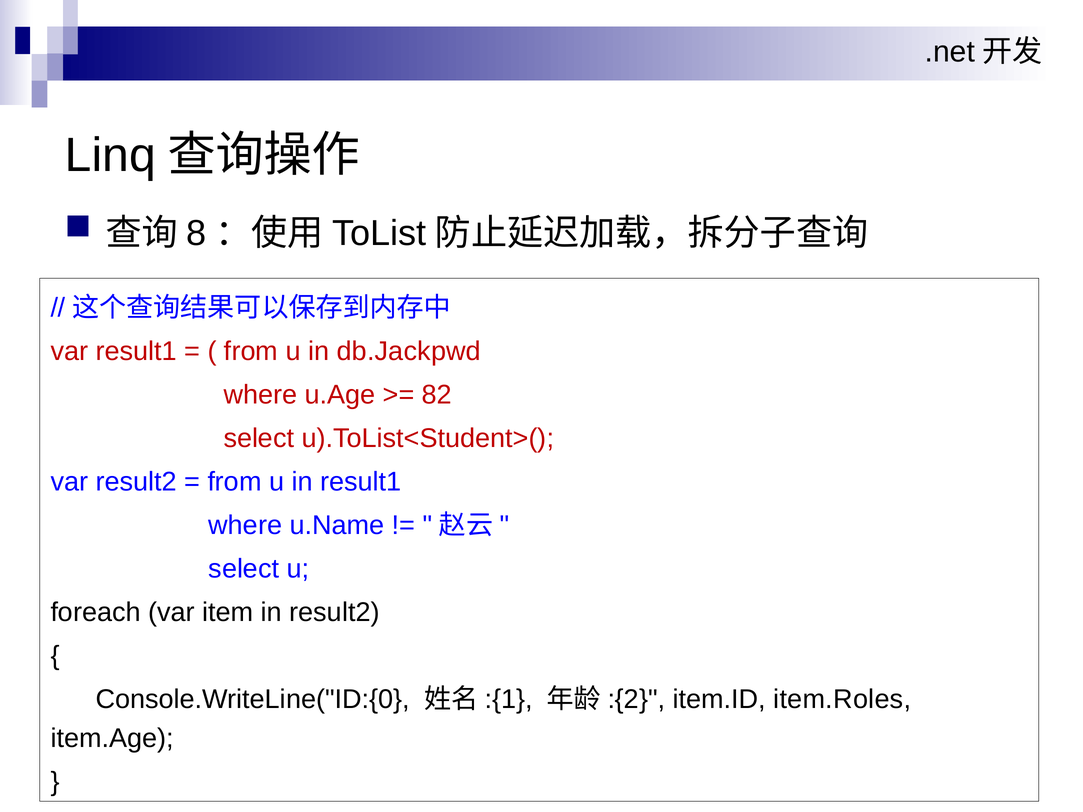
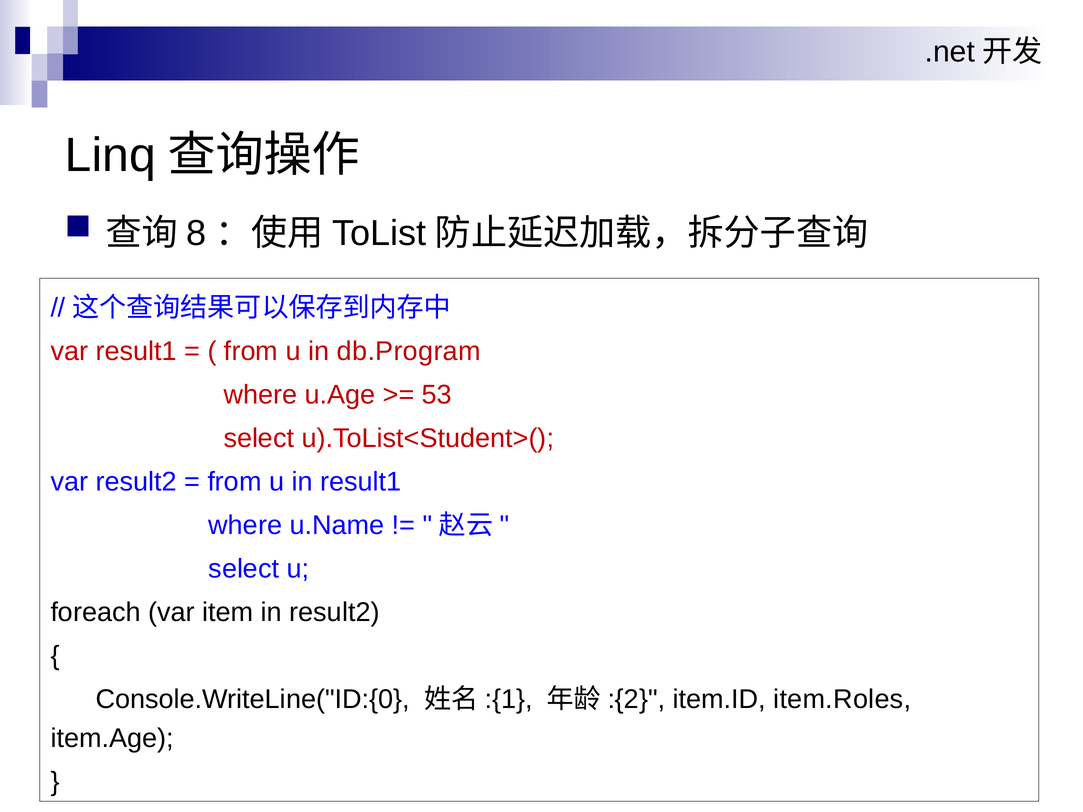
db.Jackpwd: db.Jackpwd -> db.Program (409, 352)
82: 82 -> 53 (437, 395)
